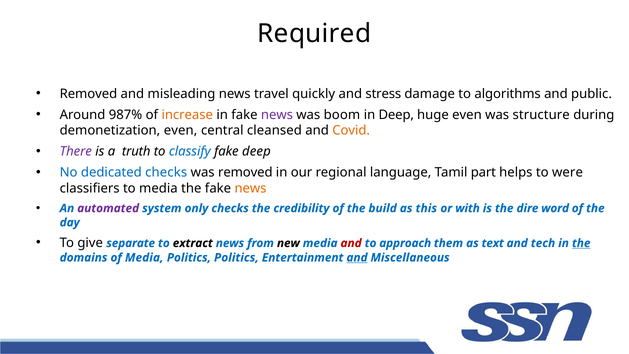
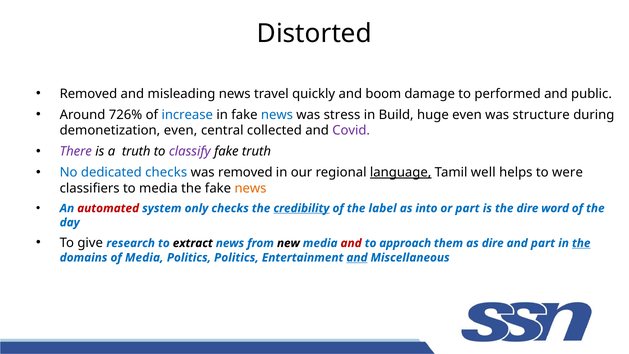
Required: Required -> Distorted (314, 34)
stress: stress -> boom (383, 94)
algorithms: algorithms -> performed (508, 94)
987%: 987% -> 726% (126, 115)
increase colour: orange -> blue (187, 115)
news colour: purple -> blue (277, 115)
boom: boom -> stress (342, 115)
in Deep: Deep -> Build (396, 115)
cleansed: cleansed -> collected (274, 130)
Covid colour: orange -> purple (351, 130)
classify colour: blue -> purple (190, 151)
fake deep: deep -> truth (256, 151)
language underline: none -> present (401, 172)
part: part -> well (483, 172)
automated colour: purple -> red (108, 208)
credibility underline: none -> present (301, 208)
build: build -> label (383, 208)
this: this -> into (426, 208)
or with: with -> part (467, 208)
separate: separate -> research (131, 243)
as text: text -> dire (493, 243)
and tech: tech -> part (543, 243)
